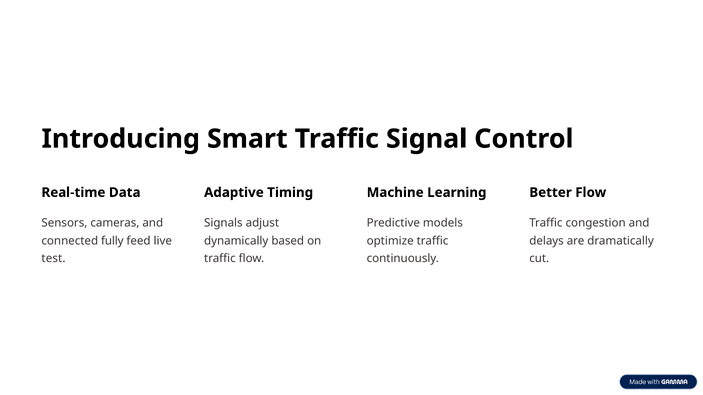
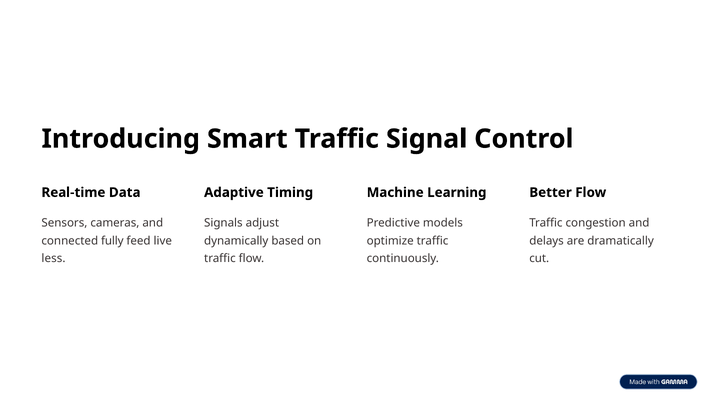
test: test -> less (54, 259)
